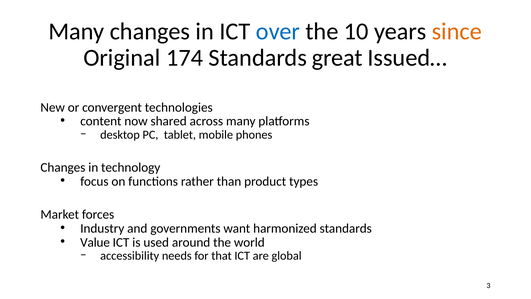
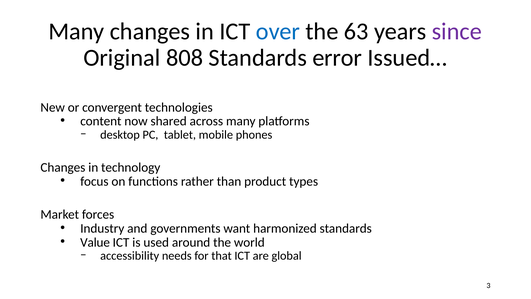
10: 10 -> 63 (356, 31)
since colour: orange -> purple (457, 31)
174: 174 -> 808 (185, 58)
great: great -> error (337, 58)
